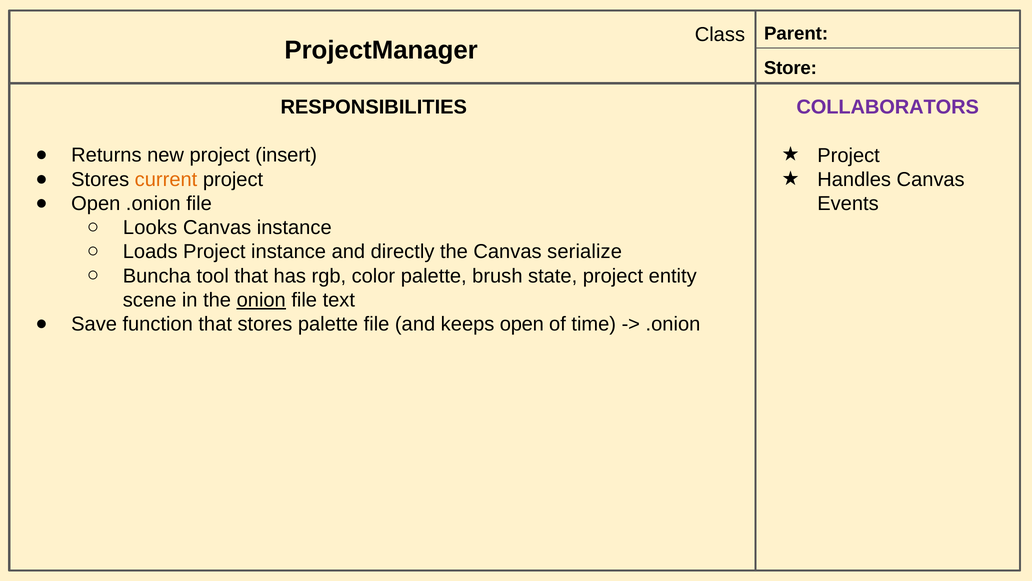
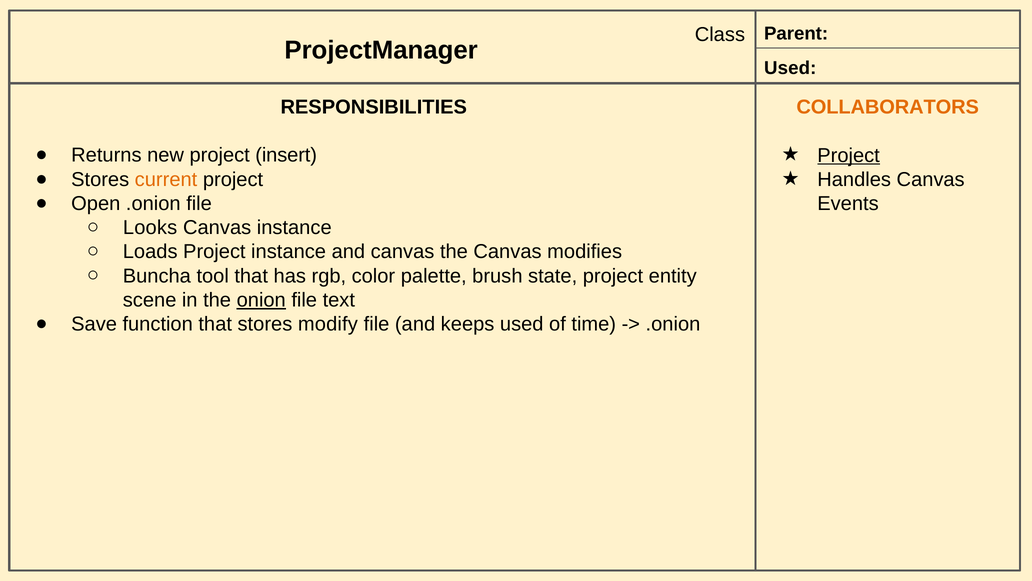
Store: Store -> Used (790, 68)
COLLABORATORS colour: purple -> orange (888, 107)
Project underline: none -> present (849, 155)
and directly: directly -> canvas (403, 252)
serialize: serialize -> modifies (585, 252)
stores palette: palette -> modify (328, 324)
keeps open: open -> used (522, 324)
